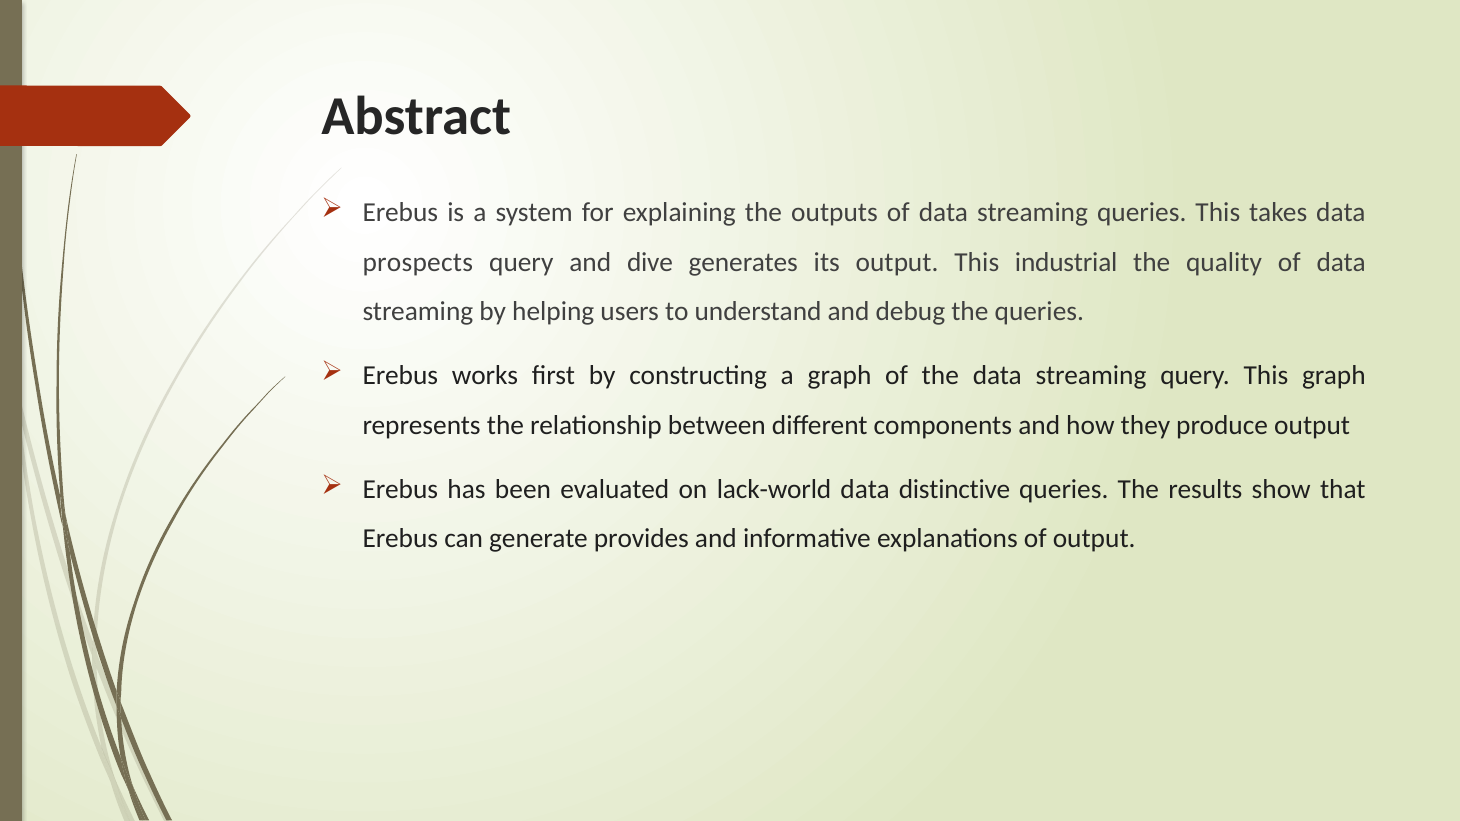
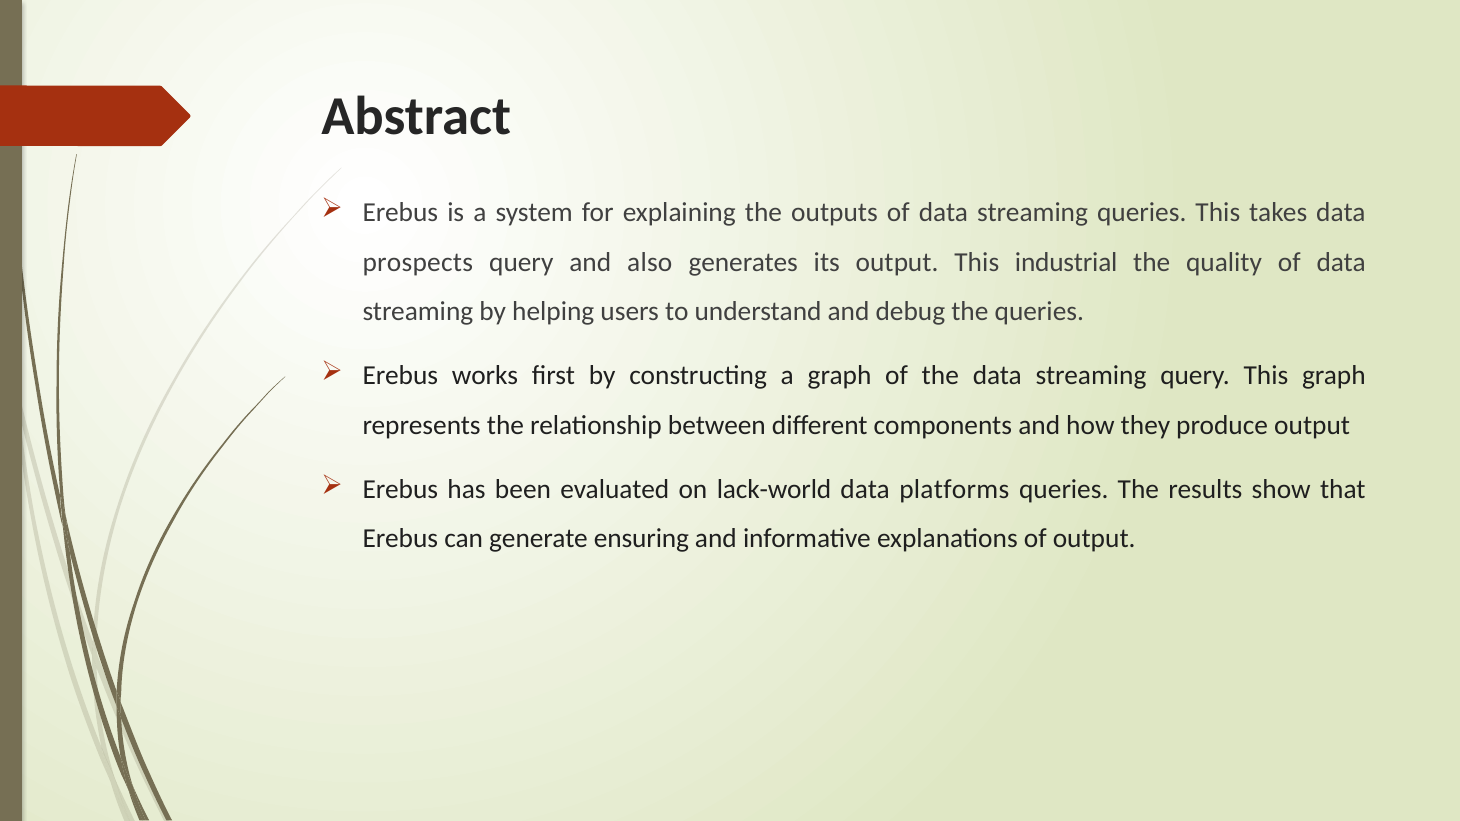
dive: dive -> also (650, 262)
distinctive: distinctive -> platforms (954, 490)
provides: provides -> ensuring (641, 539)
